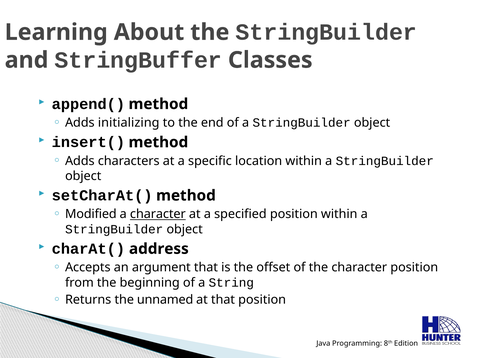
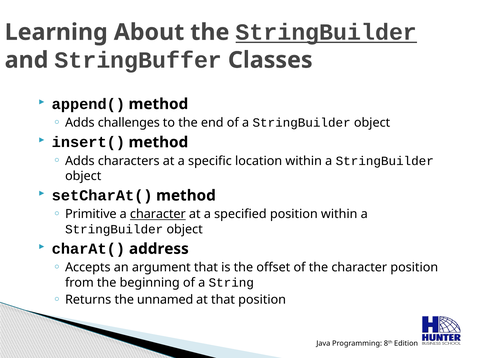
StringBuilder underline: none -> present (326, 32)
initializing: initializing -> challenges (129, 123)
Modified: Modified -> Primitive (91, 214)
